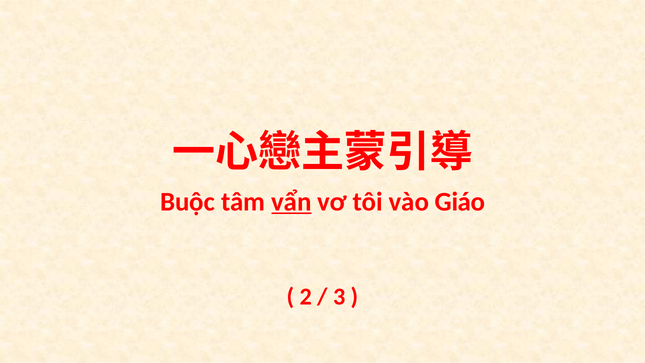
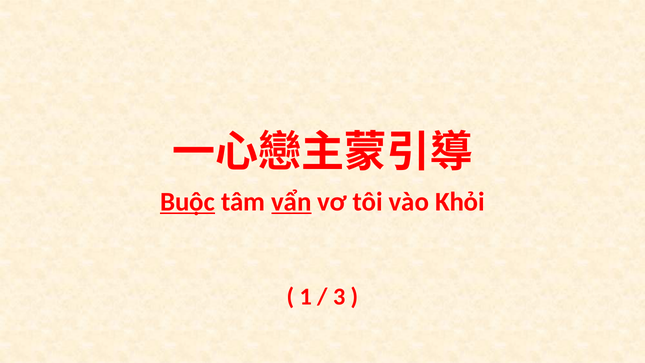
Buộc underline: none -> present (188, 202)
Giáo: Giáo -> Khỏi (460, 202)
2: 2 -> 1 (306, 296)
